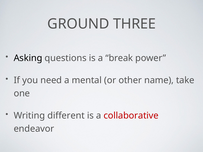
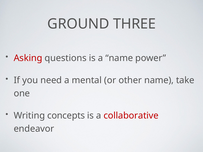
Asking colour: black -> red (28, 58)
a break: break -> name (119, 58)
different: different -> concepts (66, 116)
